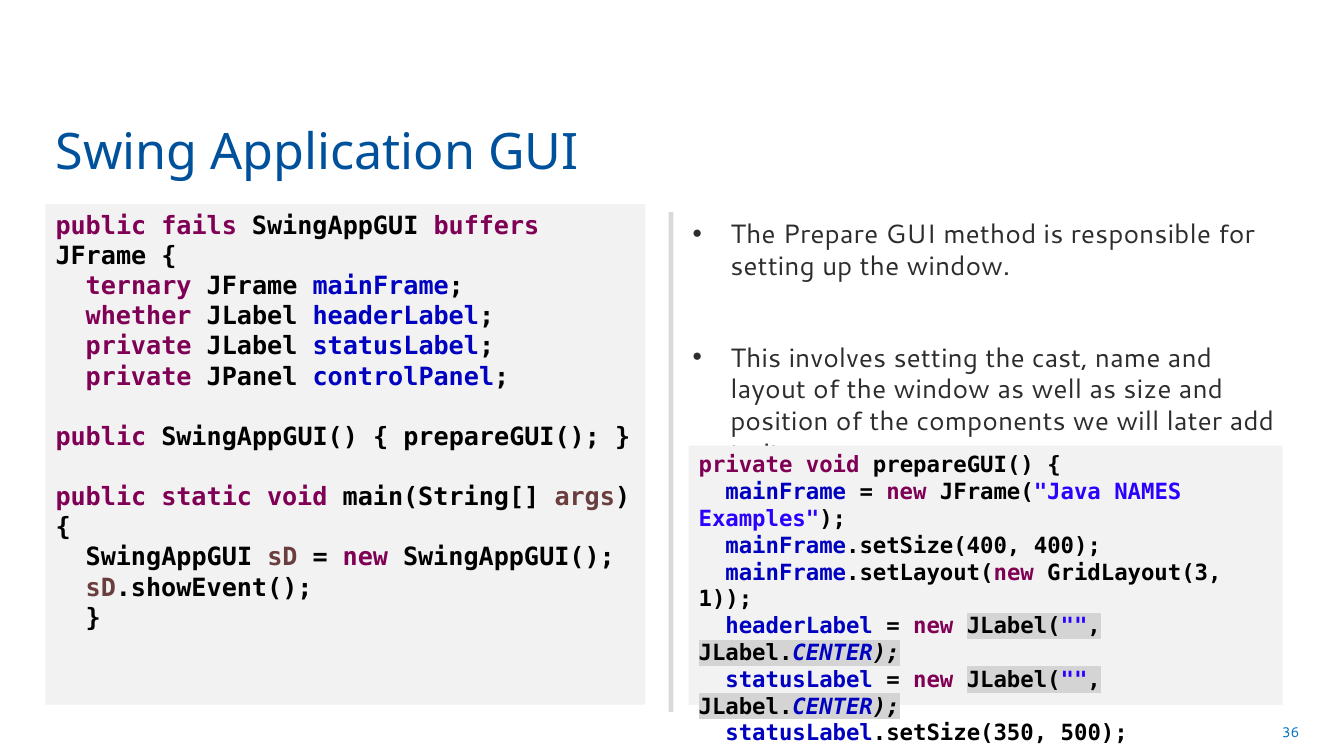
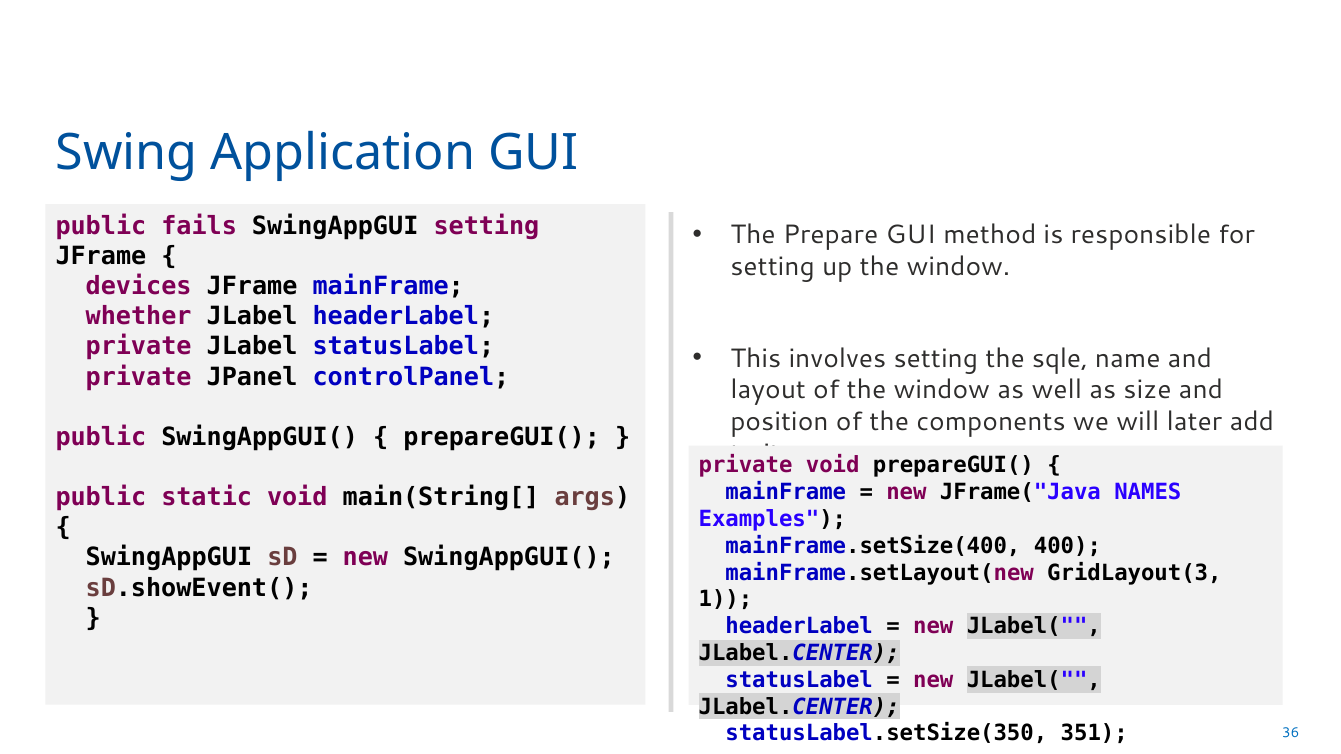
SwingAppGUI buffers: buffers -> setting (486, 226)
ternary: ternary -> devices (139, 286)
cast: cast -> sqle (1060, 358)
500: 500 -> 351 (1094, 734)
